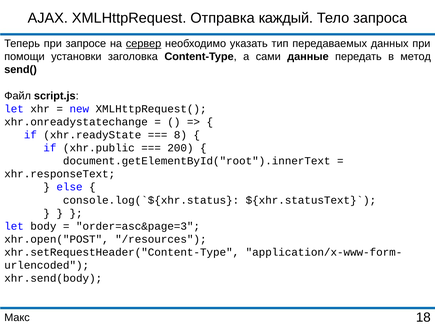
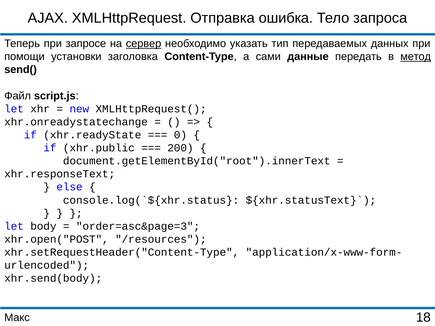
каждый: каждый -> ошибка (286, 18)
метод underline: none -> present (416, 57)
8: 8 -> 0 (180, 135)
